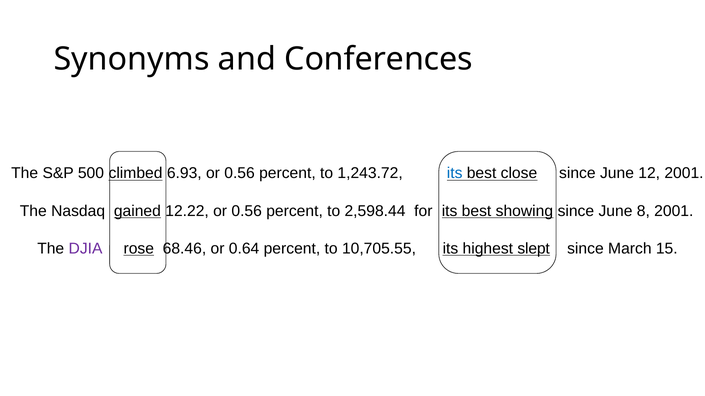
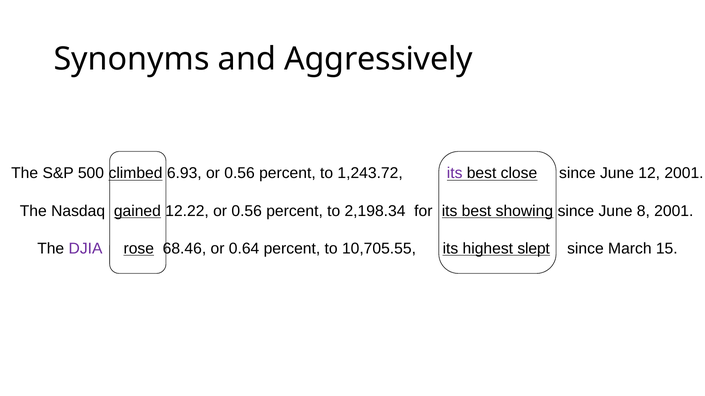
Conferences: Conferences -> Aggressively (379, 59)
its colour: blue -> purple (455, 174)
2,598.44: 2,598.44 -> 2,198.34 (375, 211)
